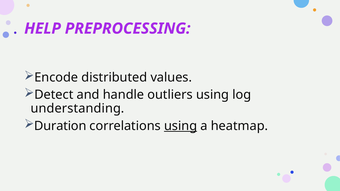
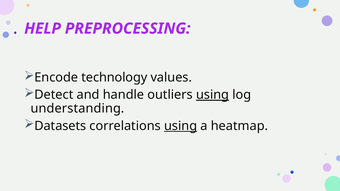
distributed: distributed -> technology (114, 78)
using underline: none -> present (213, 95)
Duration: Duration -> Datasets (60, 126)
